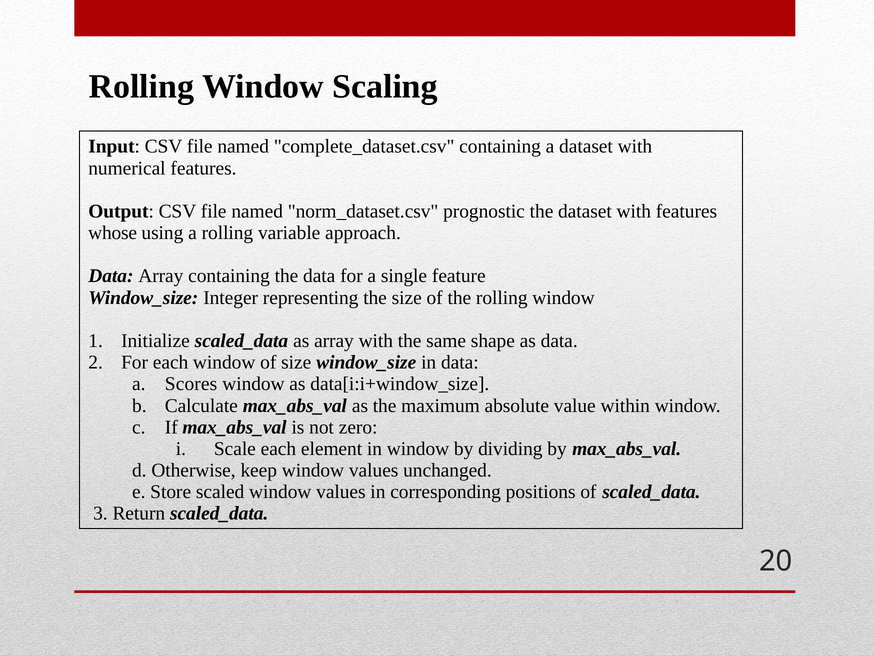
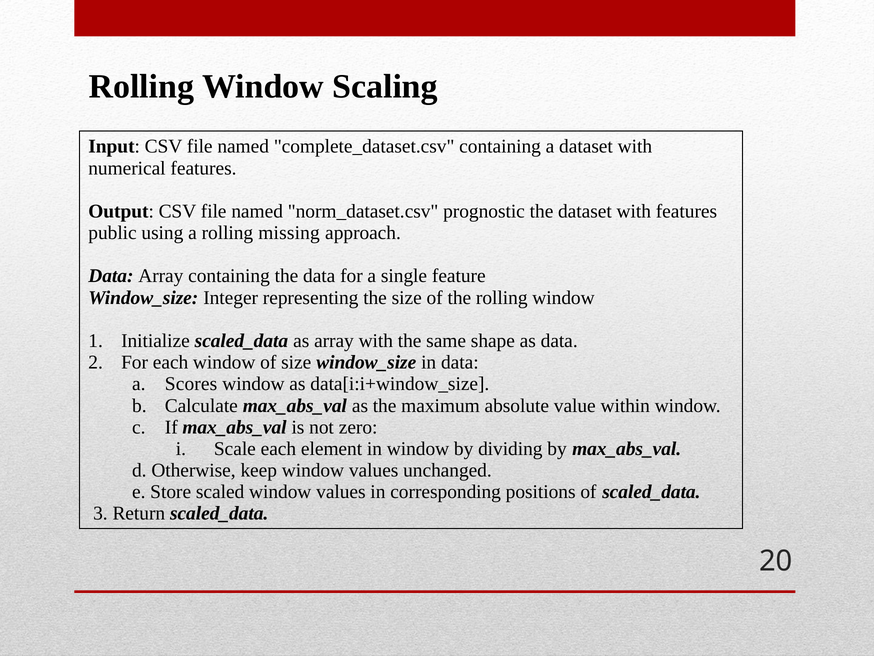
whose: whose -> public (113, 233)
variable: variable -> missing (289, 233)
